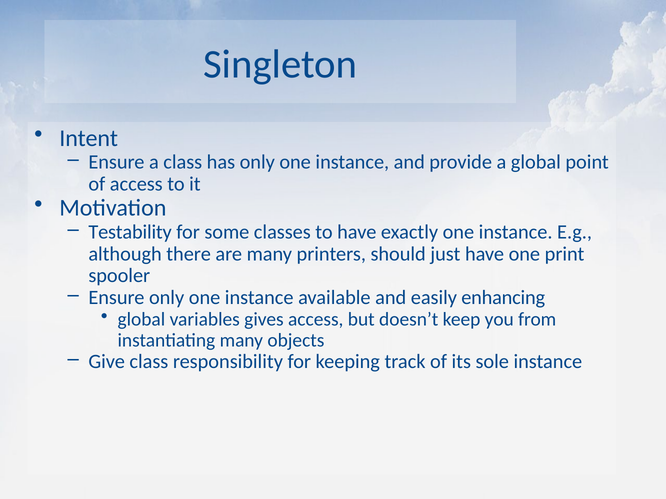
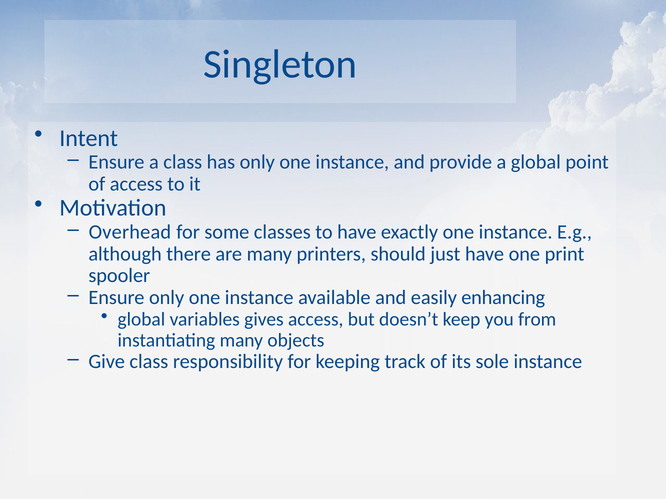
Testability: Testability -> Overhead (130, 232)
